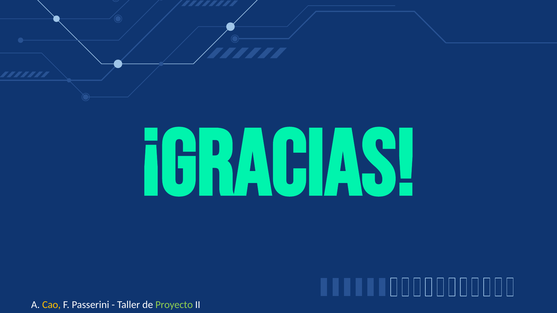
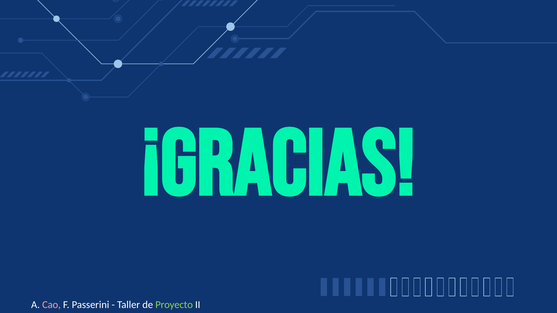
Cao colour: yellow -> pink (51, 305)
